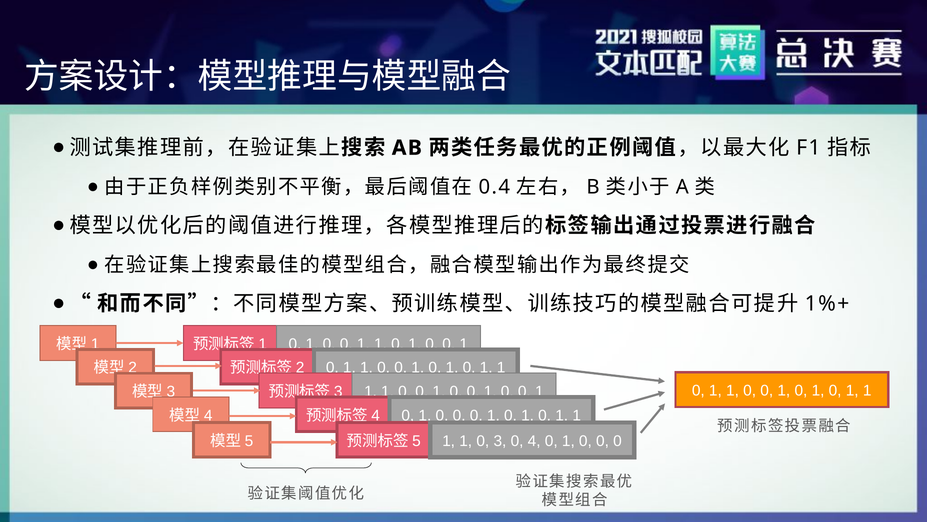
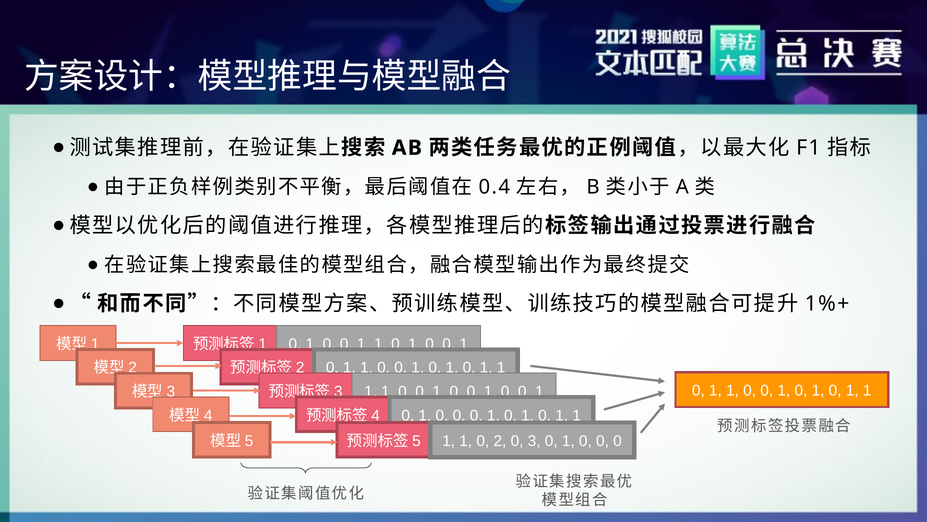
3: 3 -> 2 (500, 440)
4: 4 -> 3 (534, 440)
